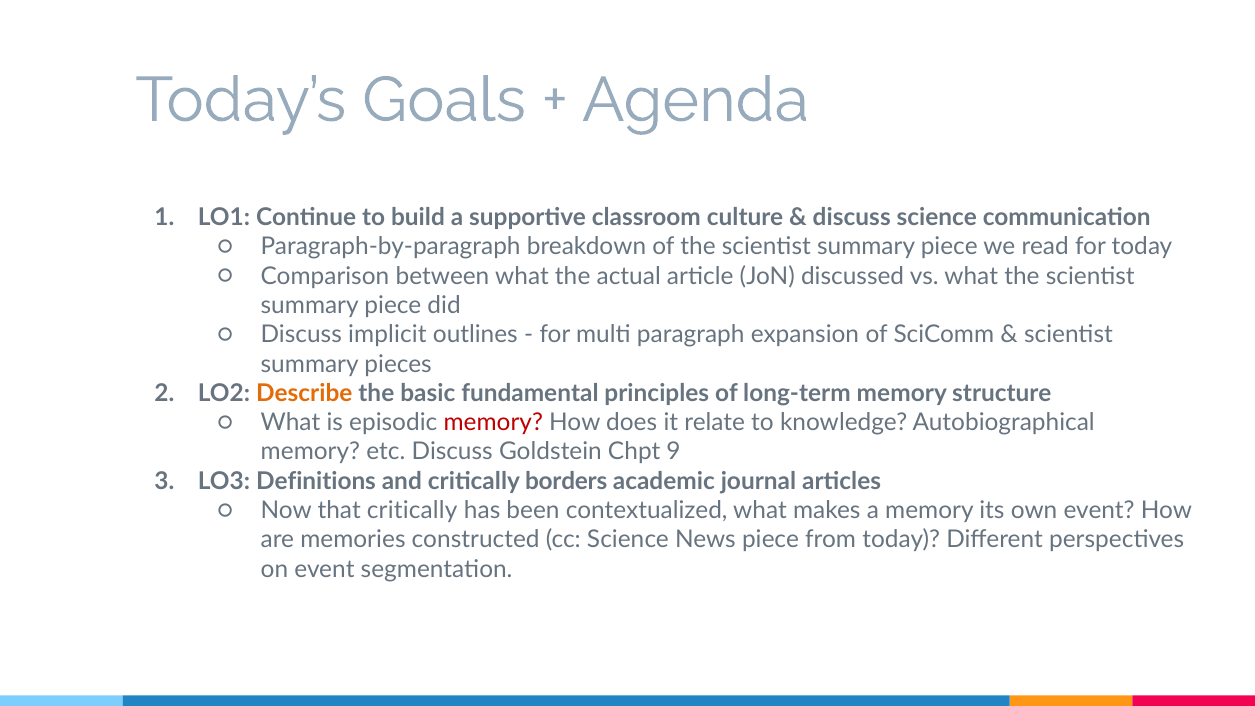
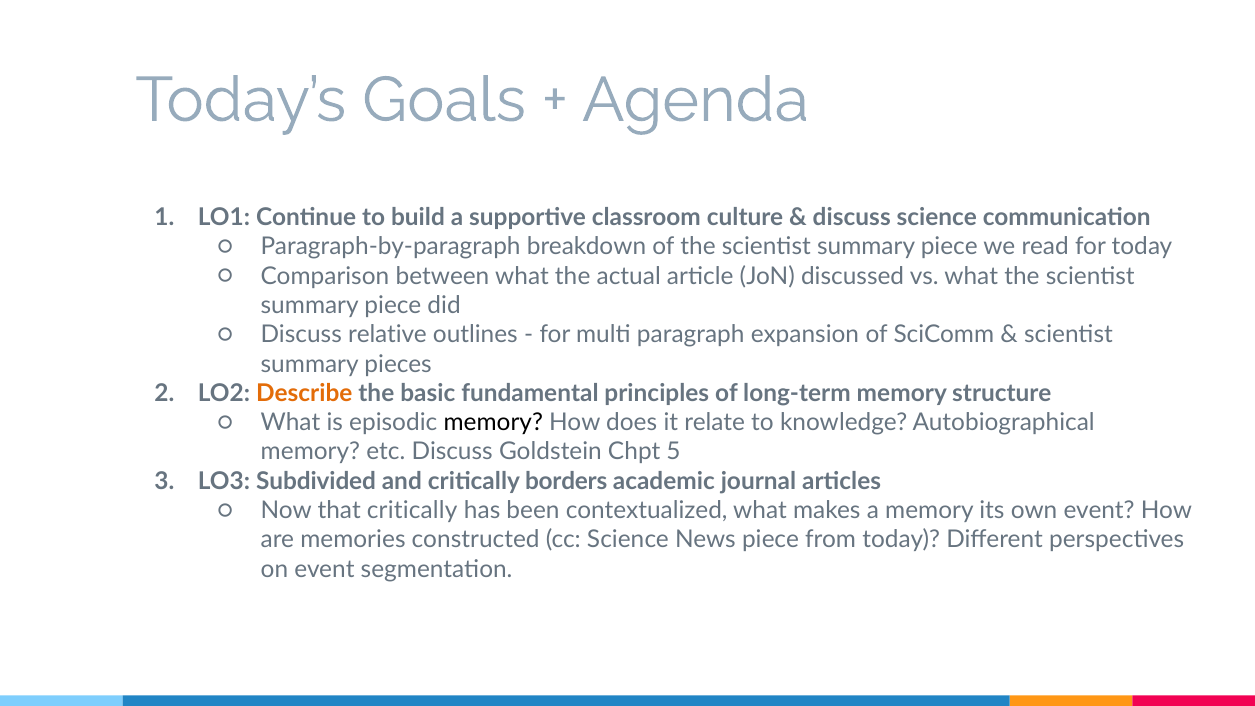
implicit: implicit -> relative (387, 335)
memory colour: red -> black (493, 423)
9: 9 -> 5 (674, 452)
Definitions: Definitions -> Subdivided (316, 481)
